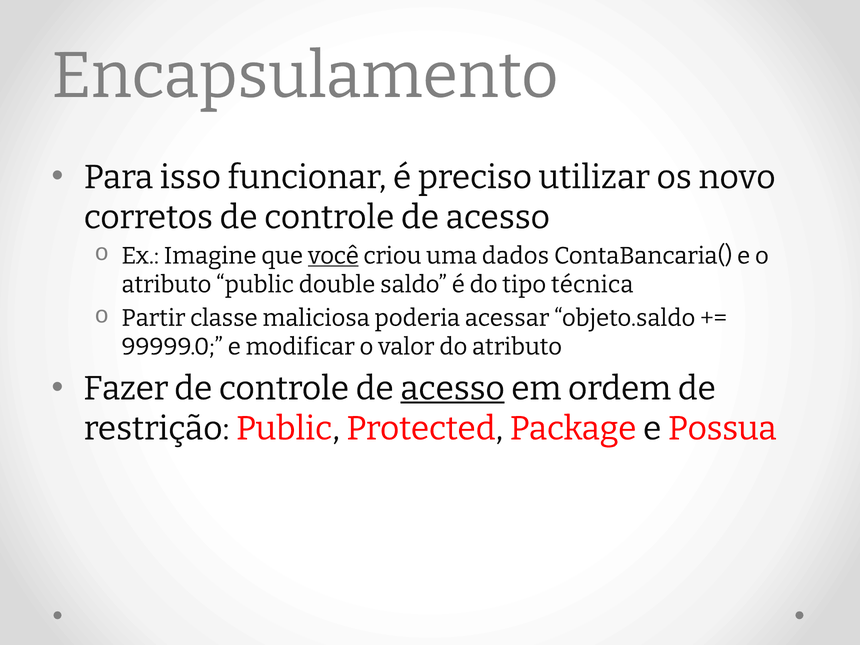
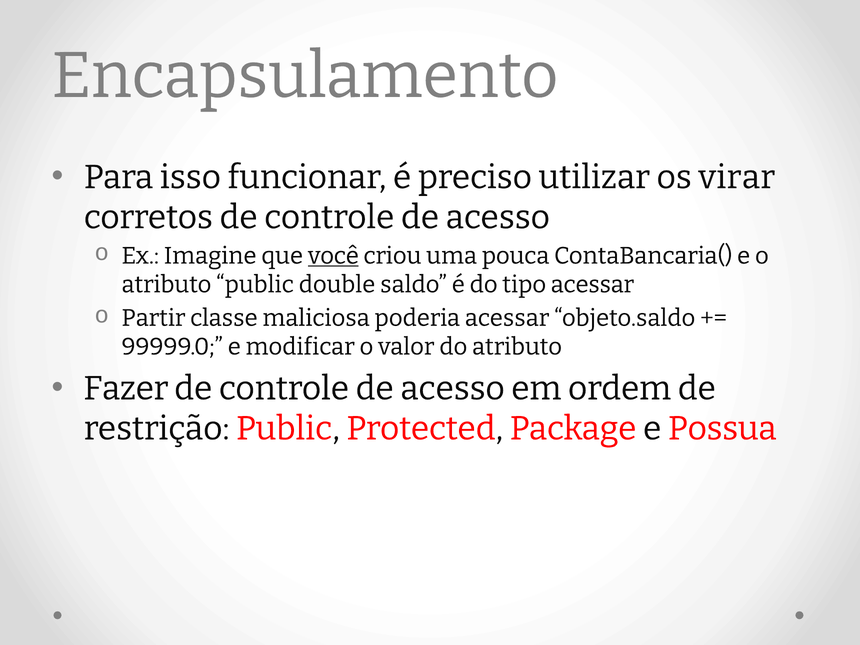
novo: novo -> virar (737, 177)
dados: dados -> pouca (516, 256)
tipo técnica: técnica -> acessar (592, 284)
acesso underline: present -> none (453, 388)
